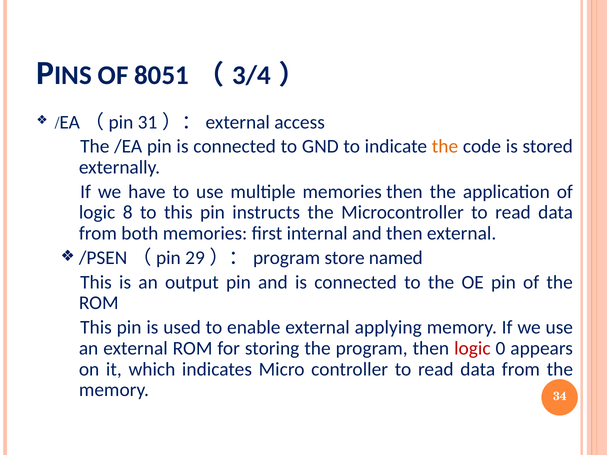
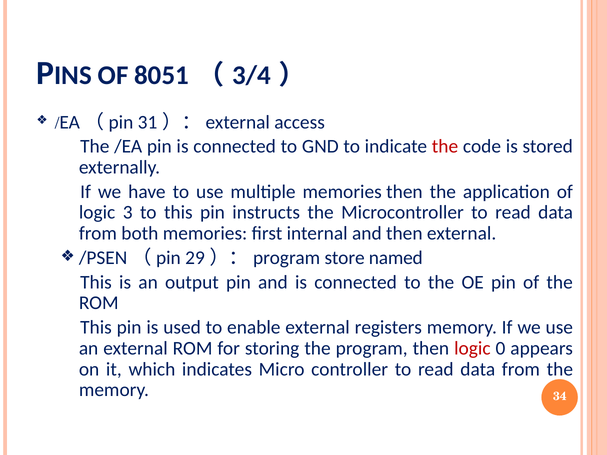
the colour: orange -> red (445, 147)
8: 8 -> 3 (128, 213)
applying: applying -> registers (388, 328)
